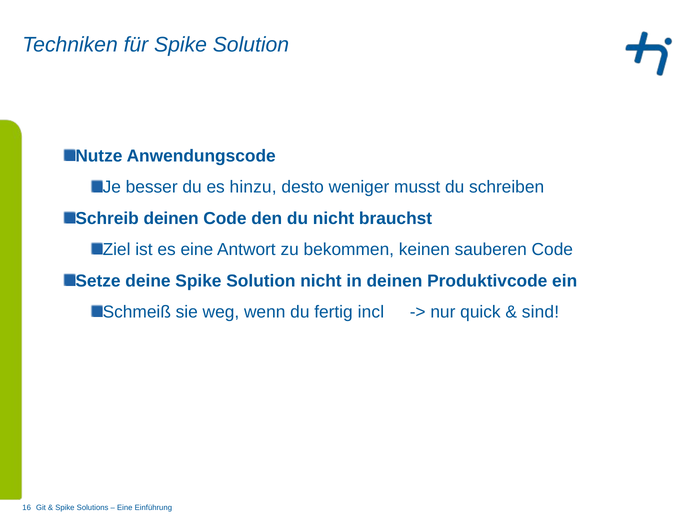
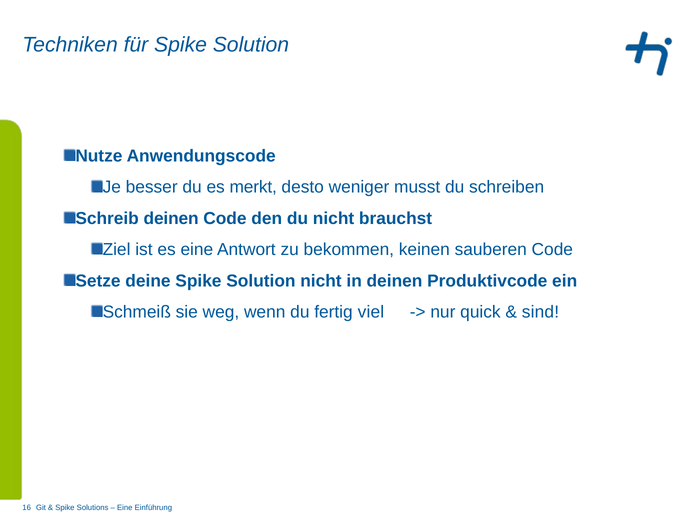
hinzu: hinzu -> merkt (253, 187)
incl: incl -> viel (371, 312)
